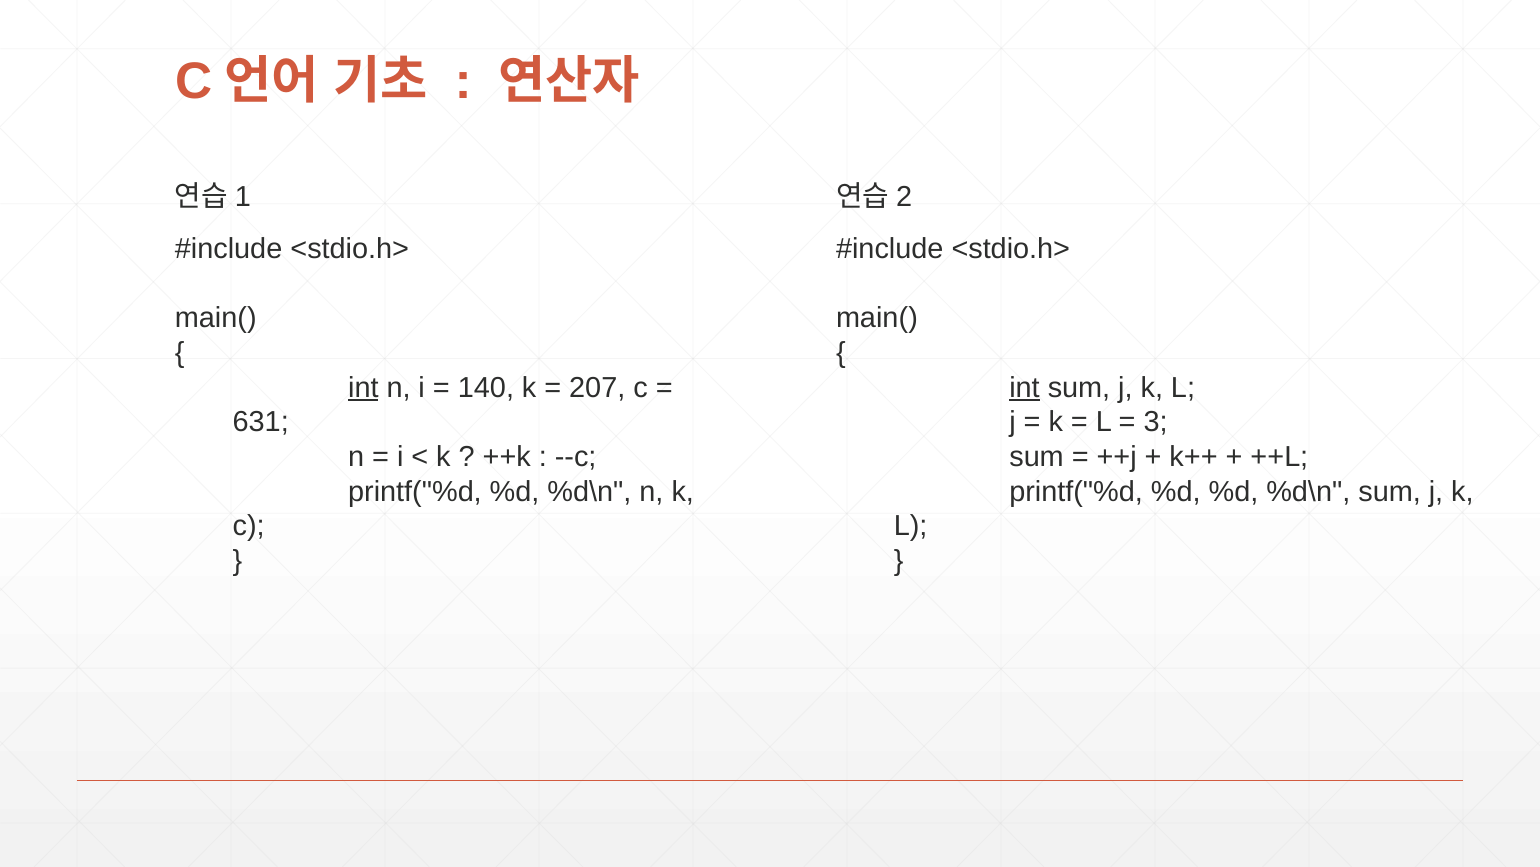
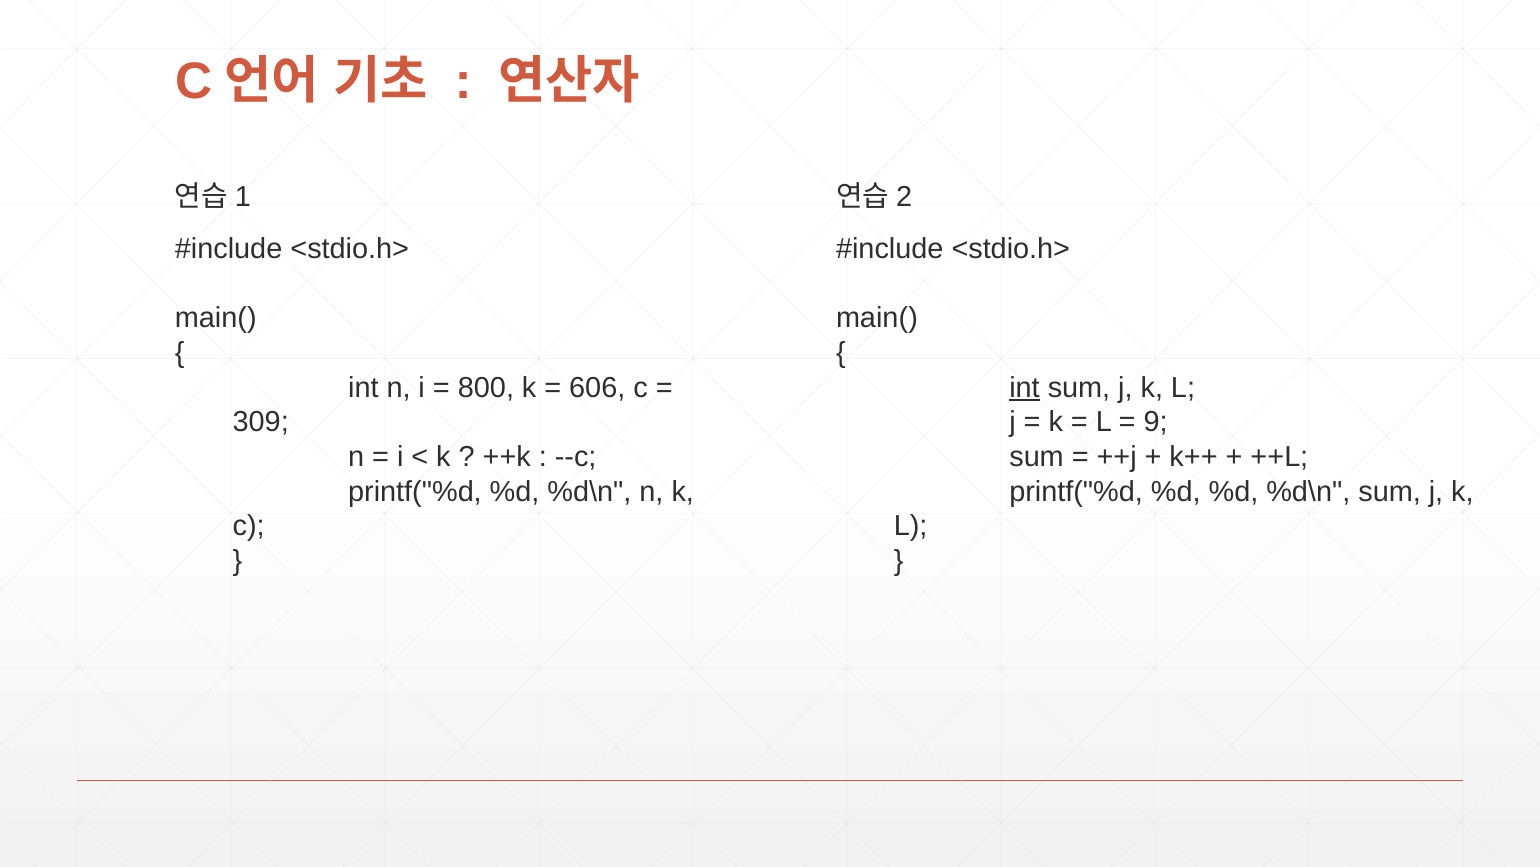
int underline: present -> none (363, 387)
140: 140 -> 800 (486, 387)
207: 207 -> 606 (597, 387)
631: 631 -> 309 (261, 422)
3: 3 -> 9 (1156, 422)
